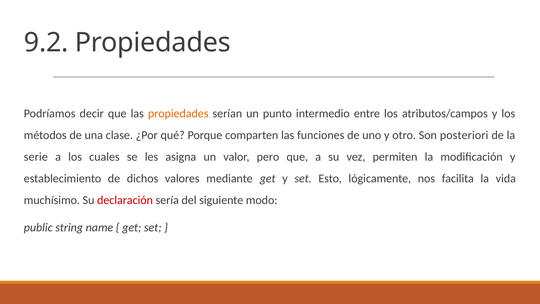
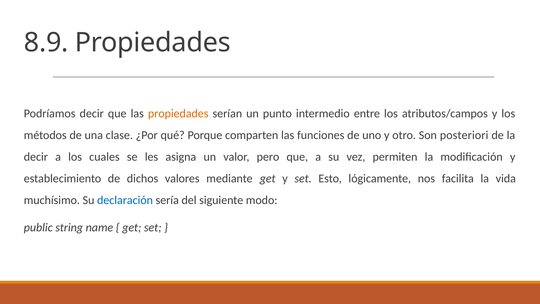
9.2: 9.2 -> 8.9 (46, 42)
serie: serie -> decir (36, 157)
declaración colour: red -> blue (125, 200)
